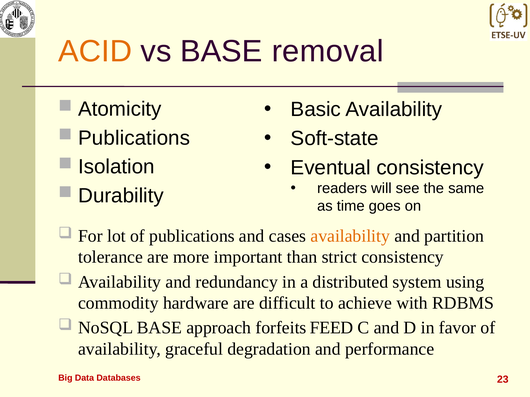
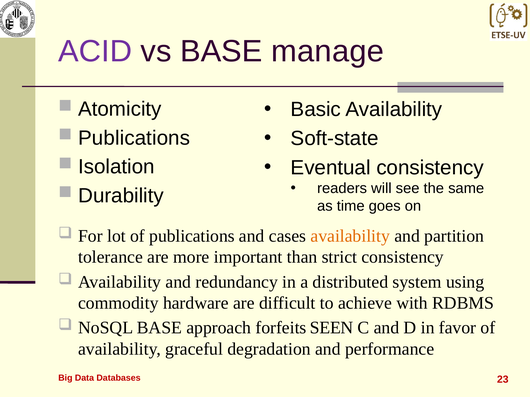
ACID colour: orange -> purple (95, 51)
removal: removal -> manage (328, 51)
FEED: FEED -> SEEN (332, 328)
